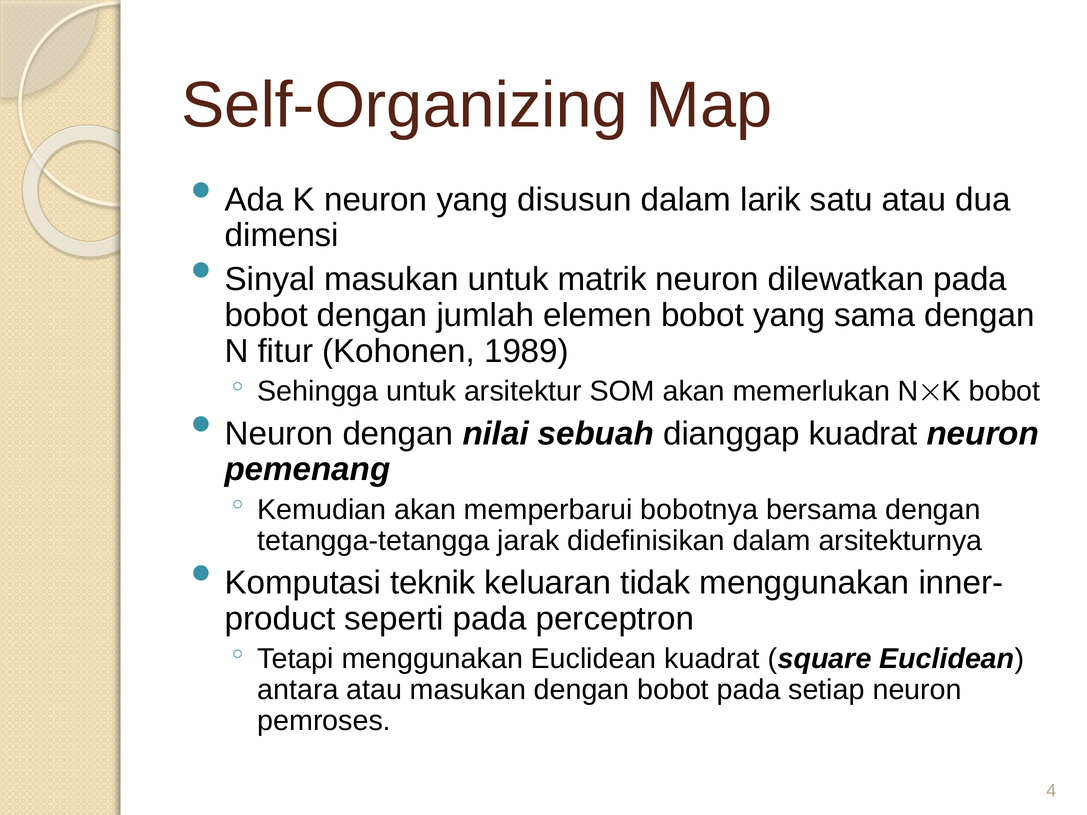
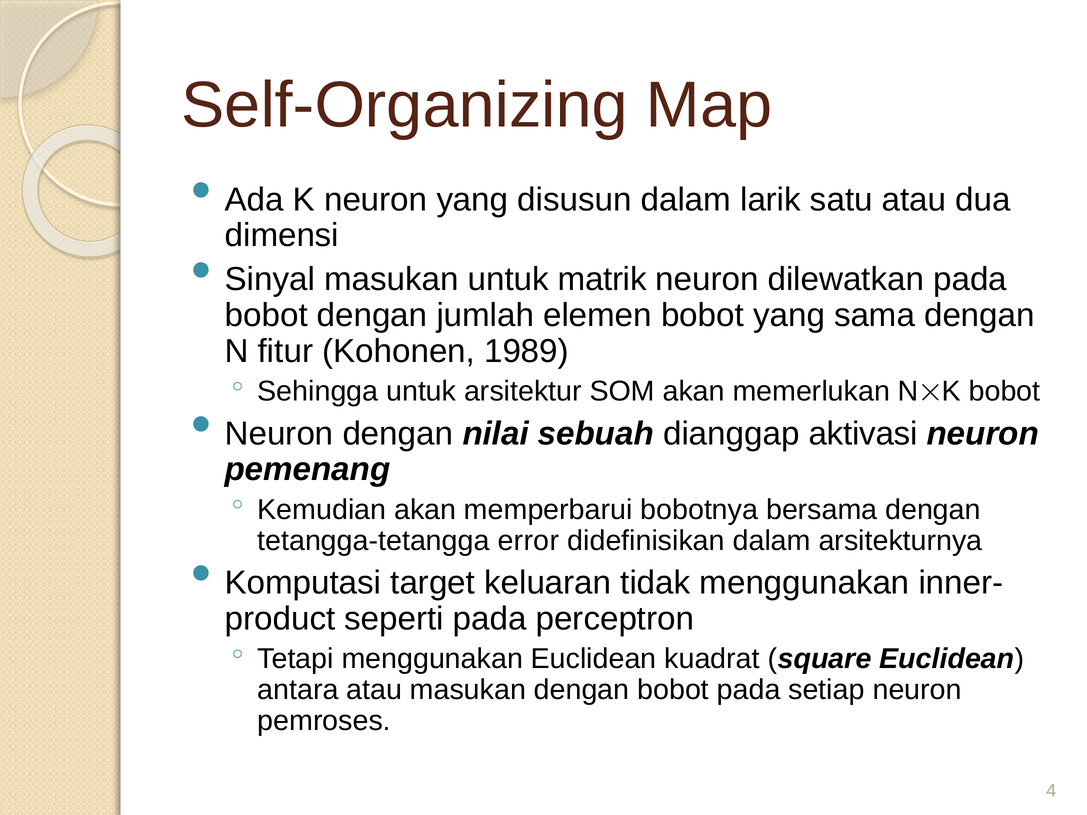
dianggap kuadrat: kuadrat -> aktivasi (863, 434)
jarak: jarak -> error (528, 541)
teknik: teknik -> target (433, 583)
